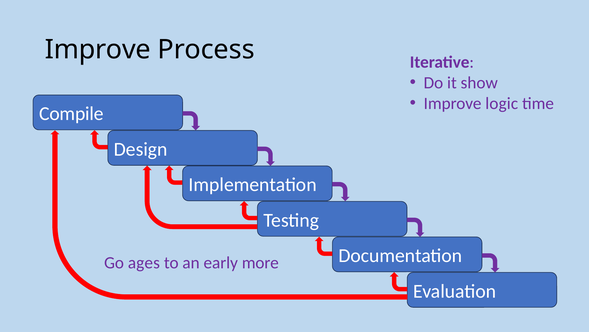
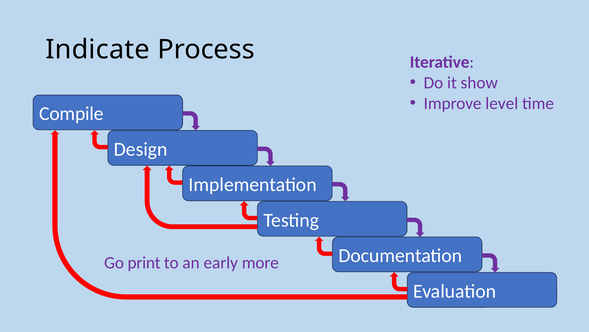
Improve: Improve -> Indicate (98, 49)
logic: logic -> level (502, 103)
ages: ages -> print (144, 262)
